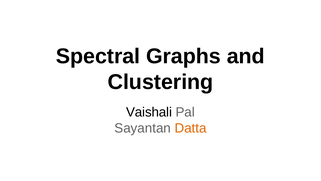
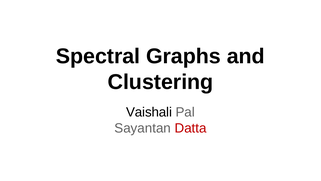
Datta colour: orange -> red (191, 128)
